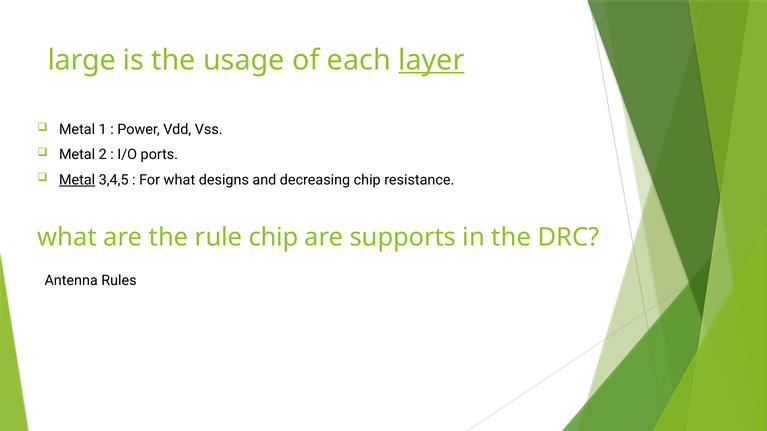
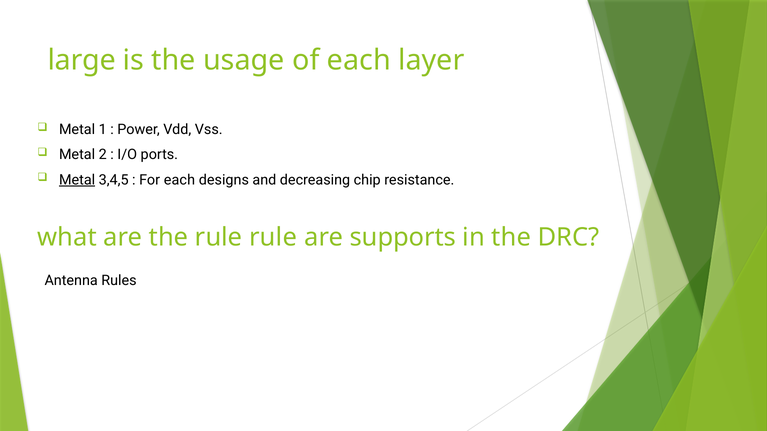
layer underline: present -> none (431, 60)
For what: what -> each (179, 180)
rule chip: chip -> rule (273, 237)
